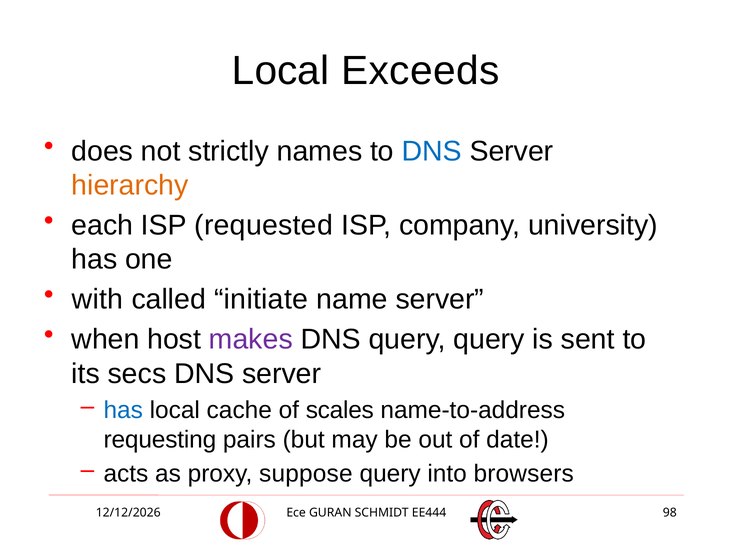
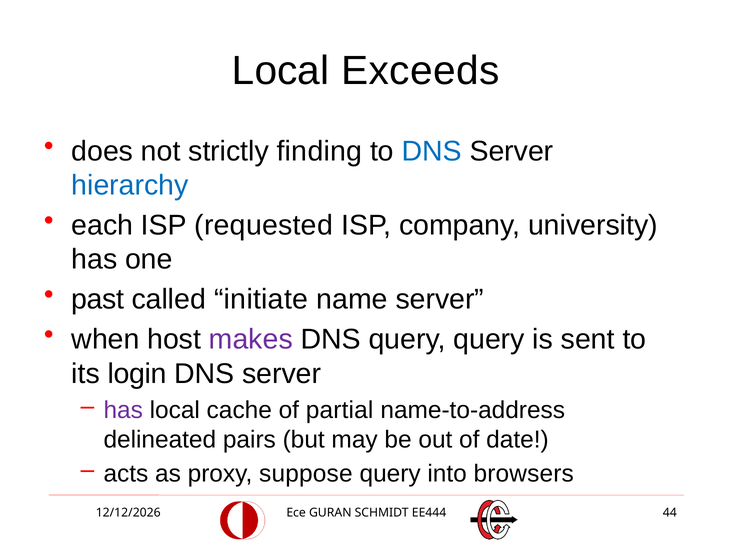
names: names -> finding (319, 151)
hierarchy colour: orange -> blue (130, 185)
with: with -> past (98, 299)
secs: secs -> login (137, 374)
has colour: blue -> purple (123, 410)
scales: scales -> partial (340, 410)
requesting: requesting -> delineated (160, 439)
98: 98 -> 44 (670, 512)
